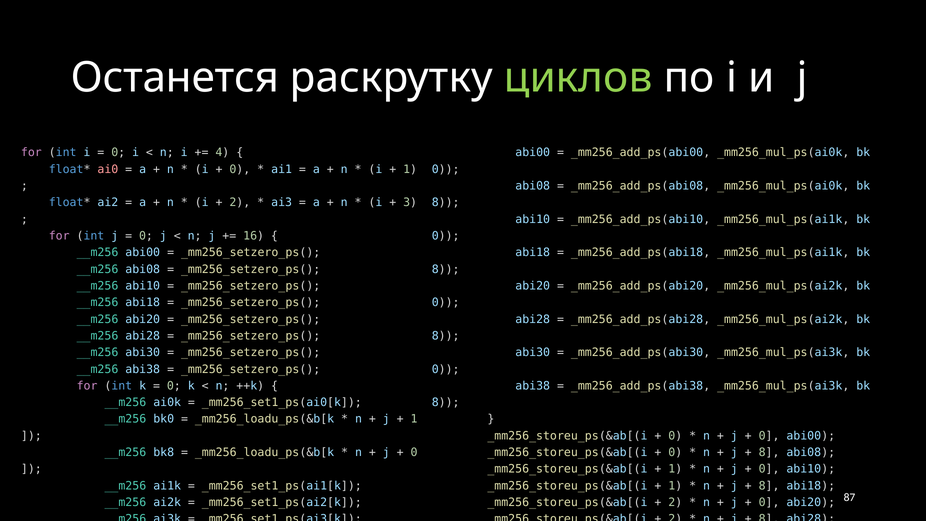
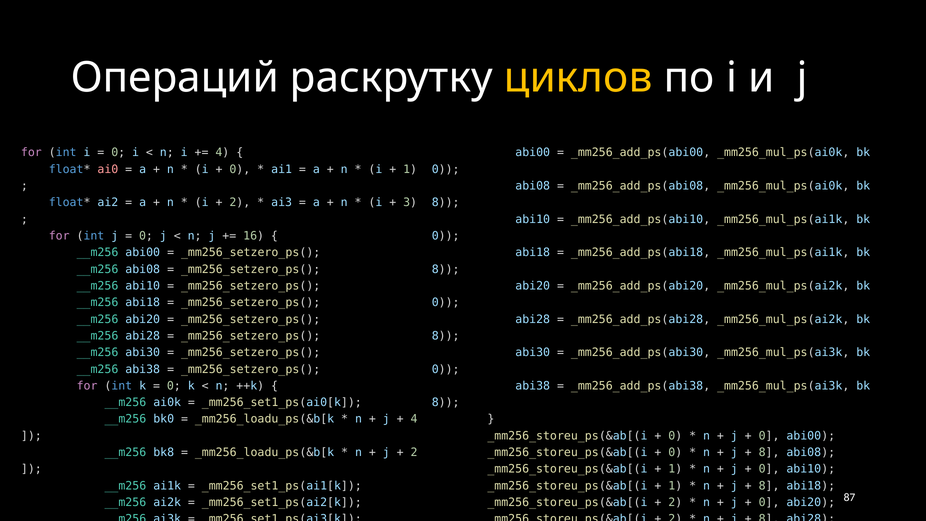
Останется: Останется -> Операций (175, 78)
циклов colour: light green -> yellow (578, 78)
1: 1 -> 4 (414, 419)
0: 0 -> 2 (414, 452)
